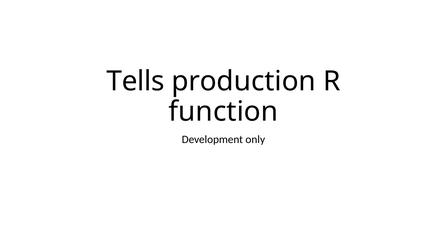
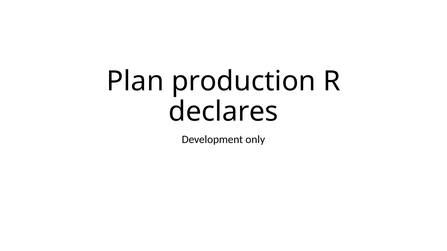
Tells: Tells -> Plan (135, 82)
function: function -> declares (223, 112)
